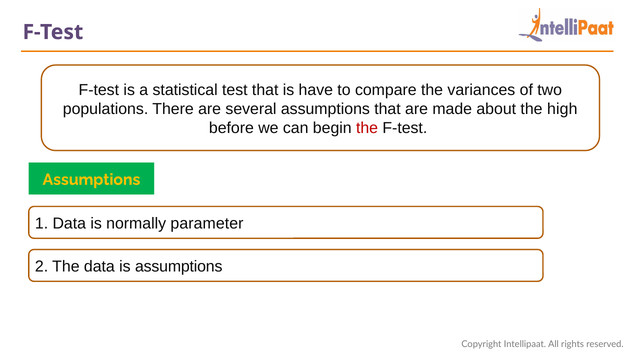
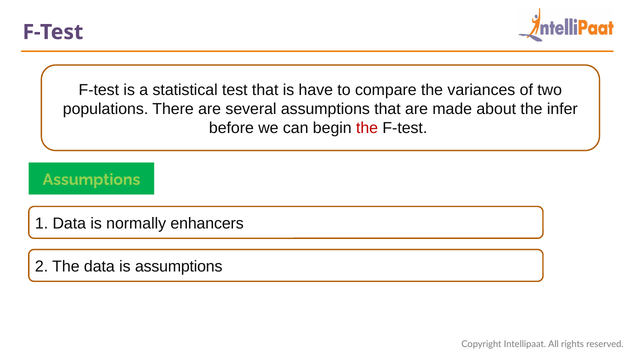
high: high -> infer (562, 109)
Assumptions colour: yellow -> light green (91, 179)
parameter: parameter -> enhancers (207, 223)
